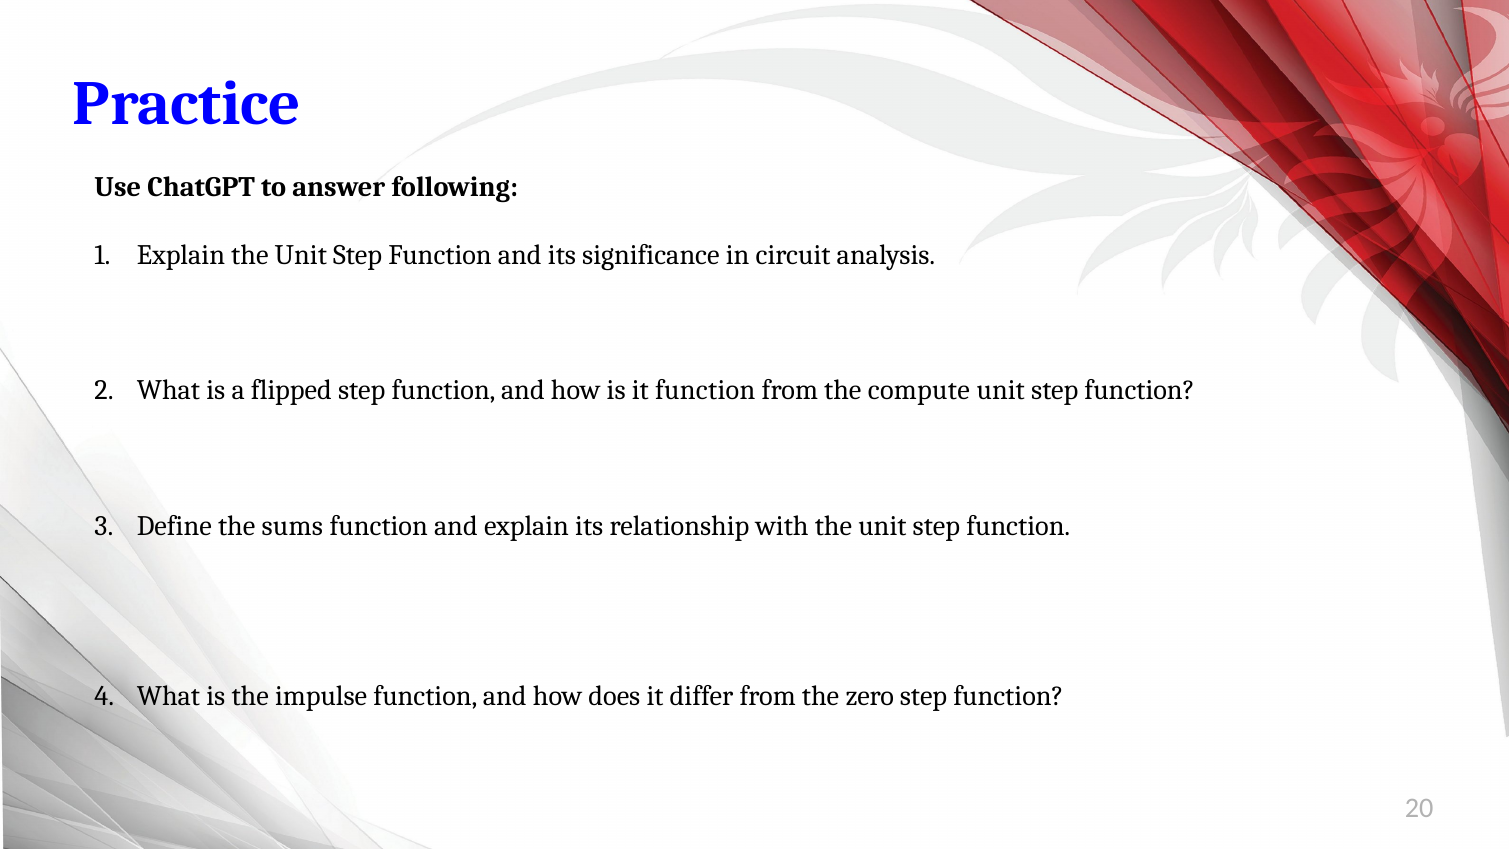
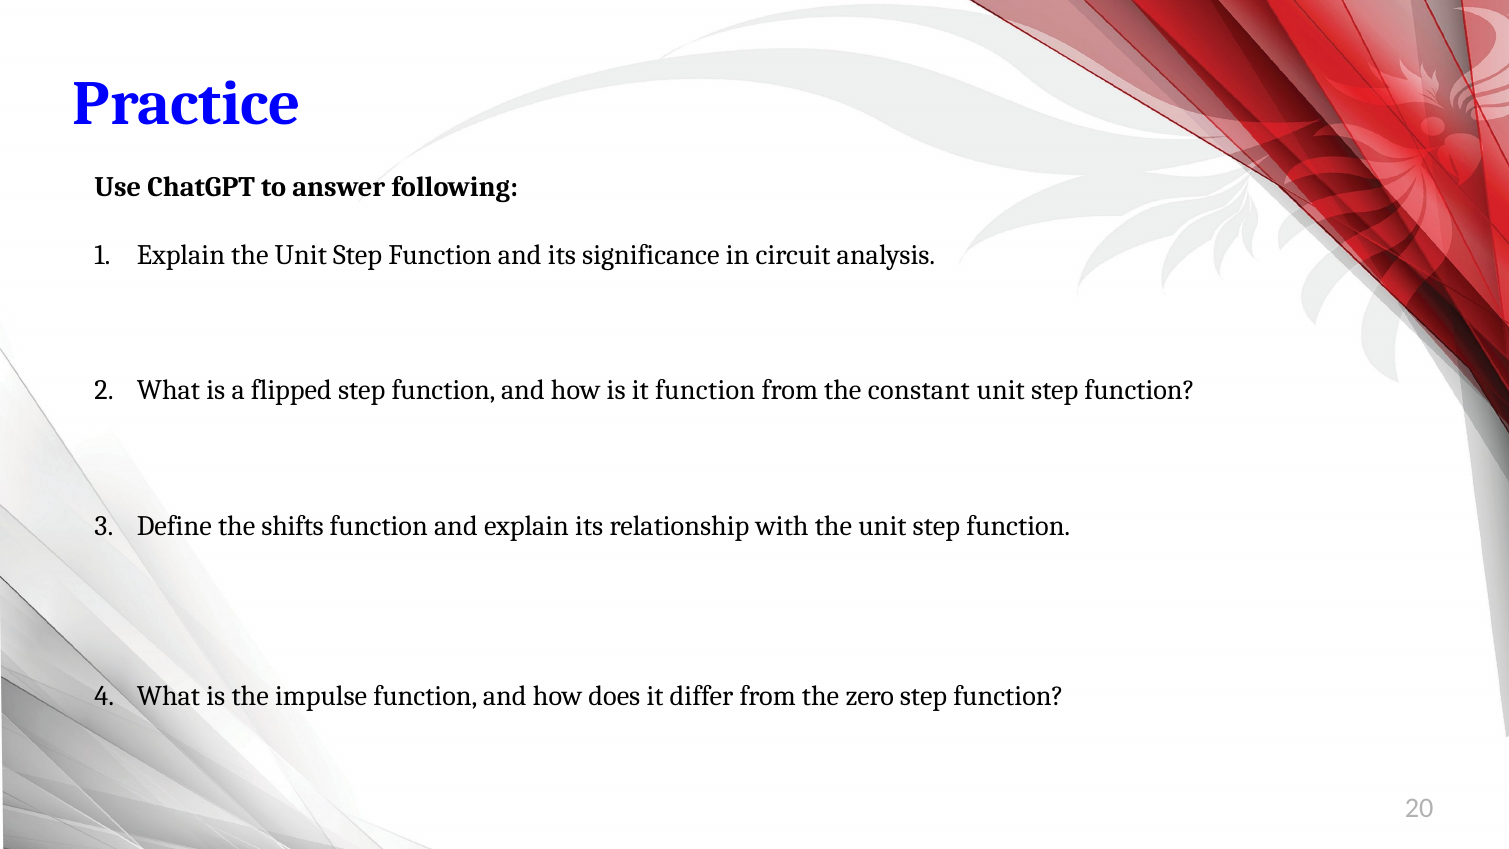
compute: compute -> constant (919, 390)
sums: sums -> shifts (293, 526)
